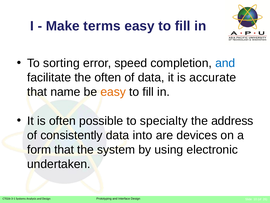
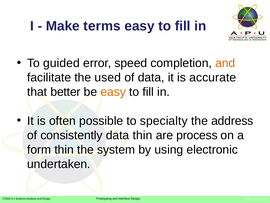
sorting: sorting -> guided (61, 63)
and colour: blue -> orange (225, 63)
the often: often -> used (108, 77)
name: name -> better (66, 92)
data into: into -> thin (142, 135)
devices: devices -> process (197, 135)
form that: that -> thin (64, 149)
